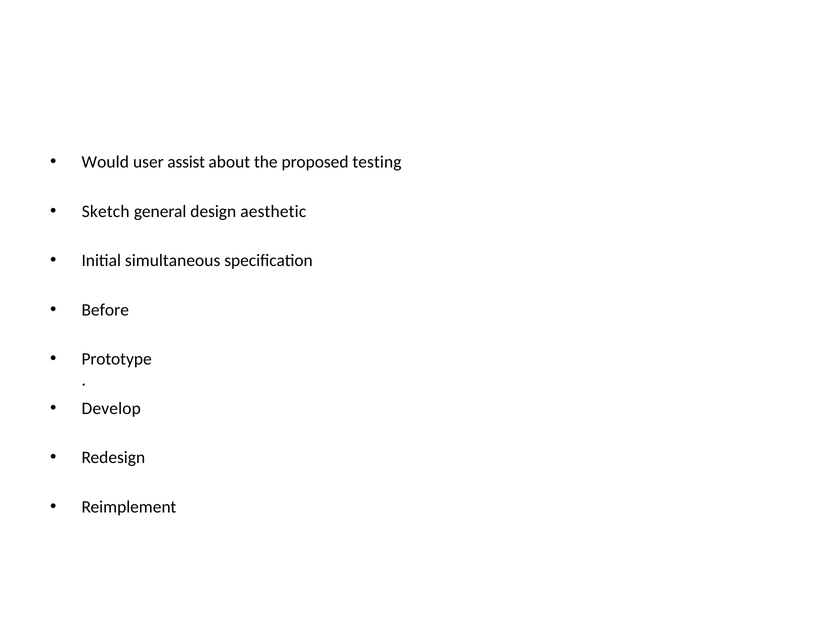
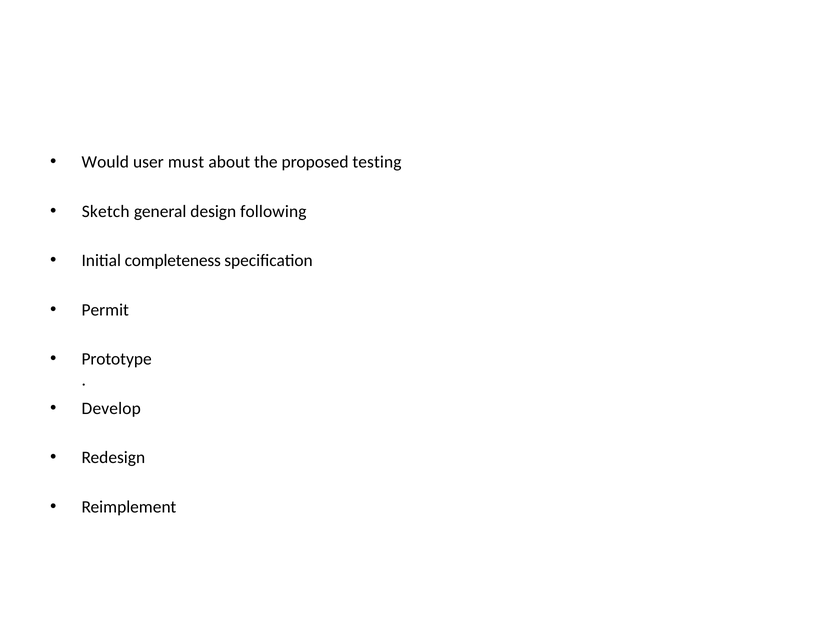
assist: assist -> must (186, 162)
aesthetic: aesthetic -> following (273, 211)
simultaneous: simultaneous -> completeness (173, 261)
Before: Before -> Permit (105, 310)
